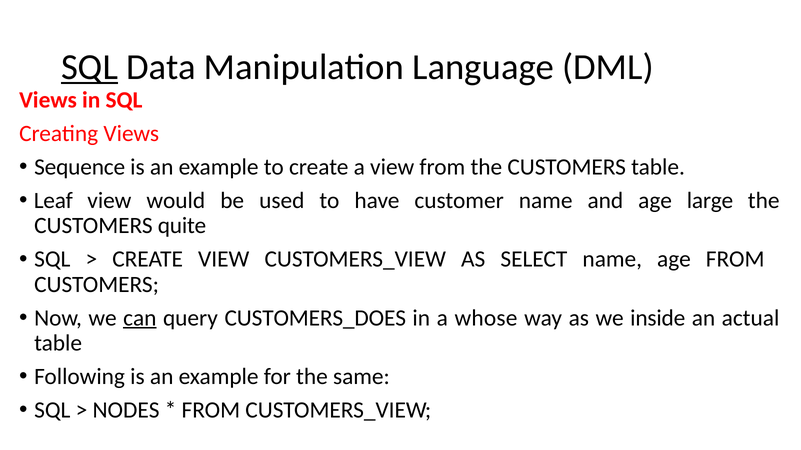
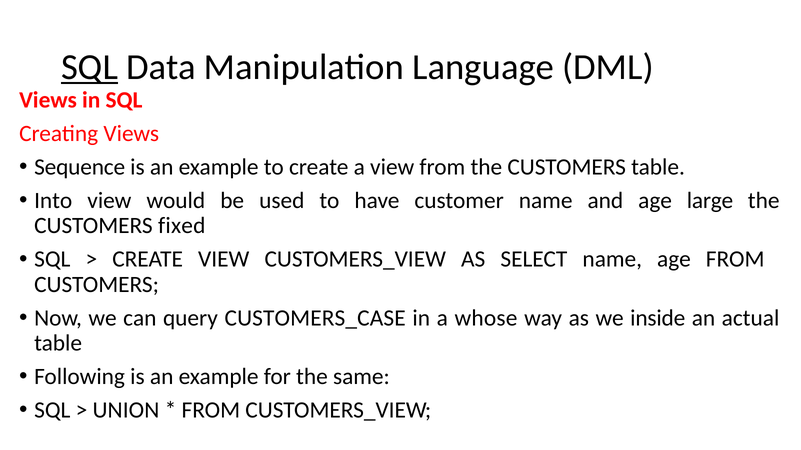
Leaf: Leaf -> Into (53, 201)
quite: quite -> fixed (182, 226)
can underline: present -> none (140, 318)
CUSTOMERS_DOES: CUSTOMERS_DOES -> CUSTOMERS_CASE (315, 318)
NODES: NODES -> UNION (126, 411)
